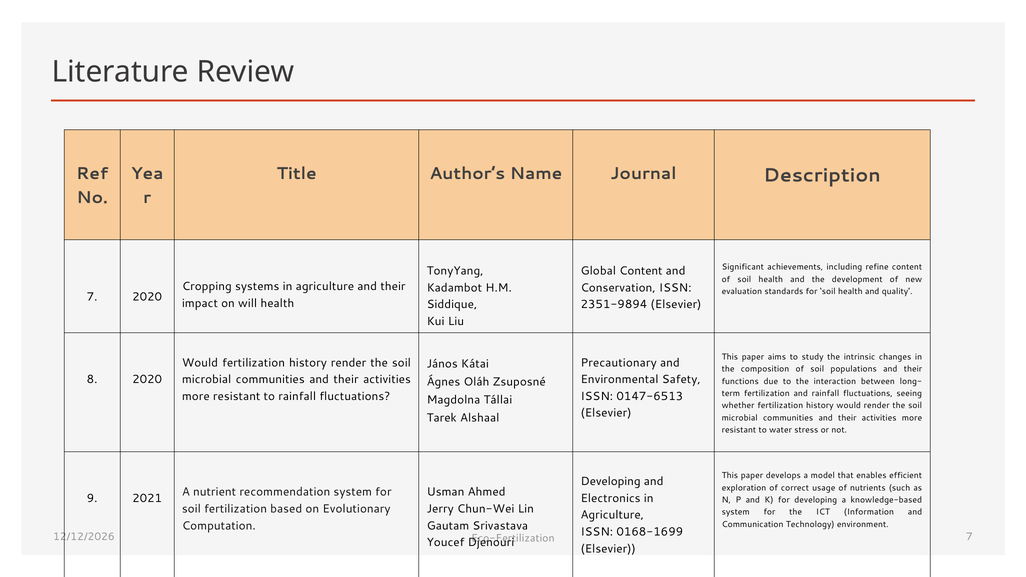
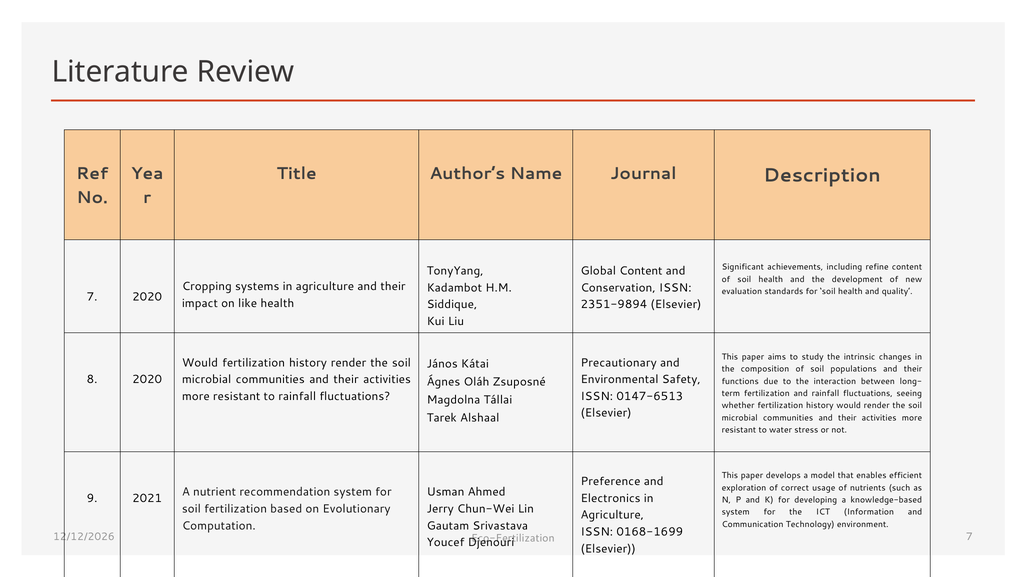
will: will -> like (248, 303)
Developing: Developing -> Preference (611, 482)
